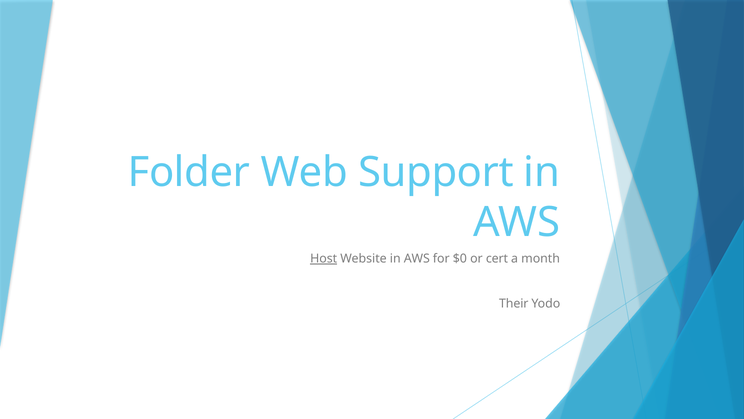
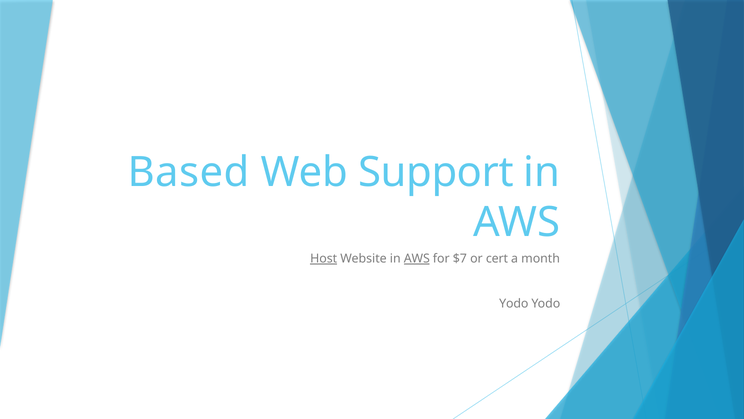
Folder: Folder -> Based (189, 172)
AWS underline: none -> present (417, 258)
$0: $0 -> $7 (460, 258)
Their: Their -> Yodo (514, 304)
